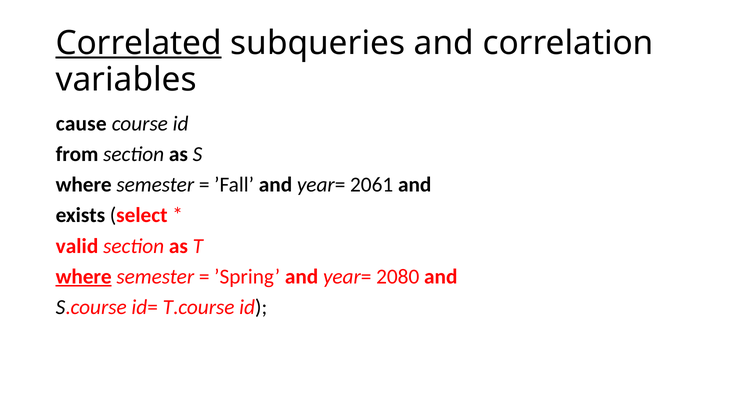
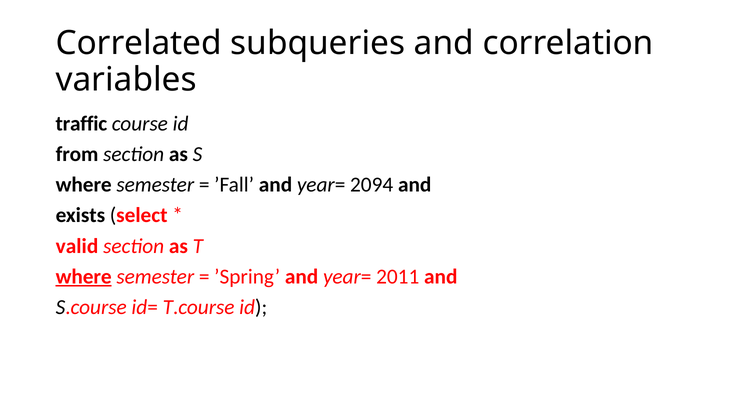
Correlated underline: present -> none (139, 43)
cause: cause -> traffic (81, 123)
2061: 2061 -> 2094 (372, 185)
2080: 2080 -> 2011 (398, 276)
